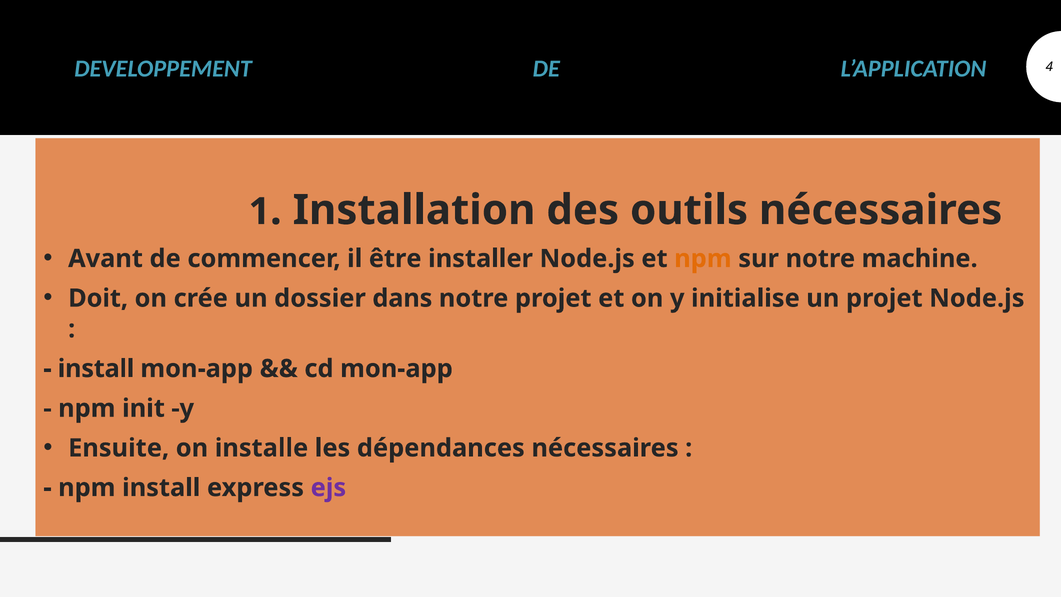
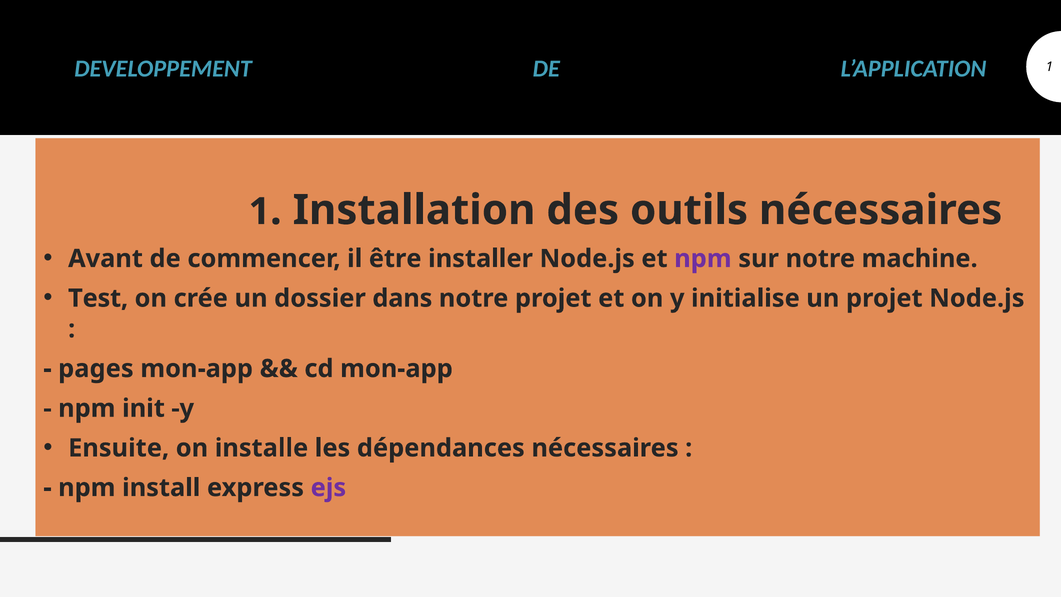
L’APPLICATION 4: 4 -> 1 (1049, 67)
npm colour: orange -> purple (703, 259)
Doit: Doit -> Test (98, 298)
install: install -> pages (96, 369)
